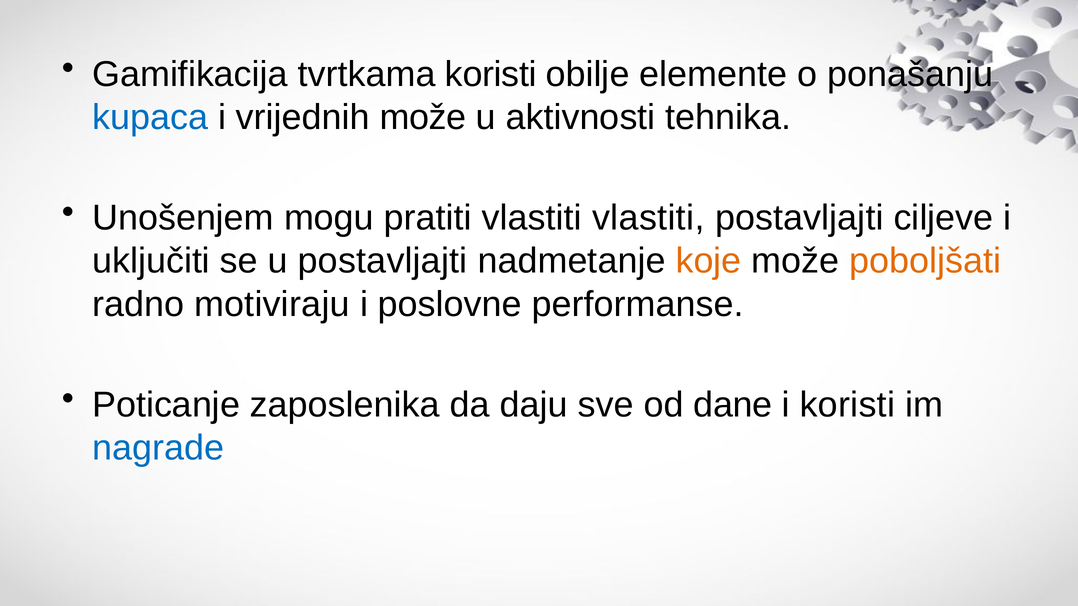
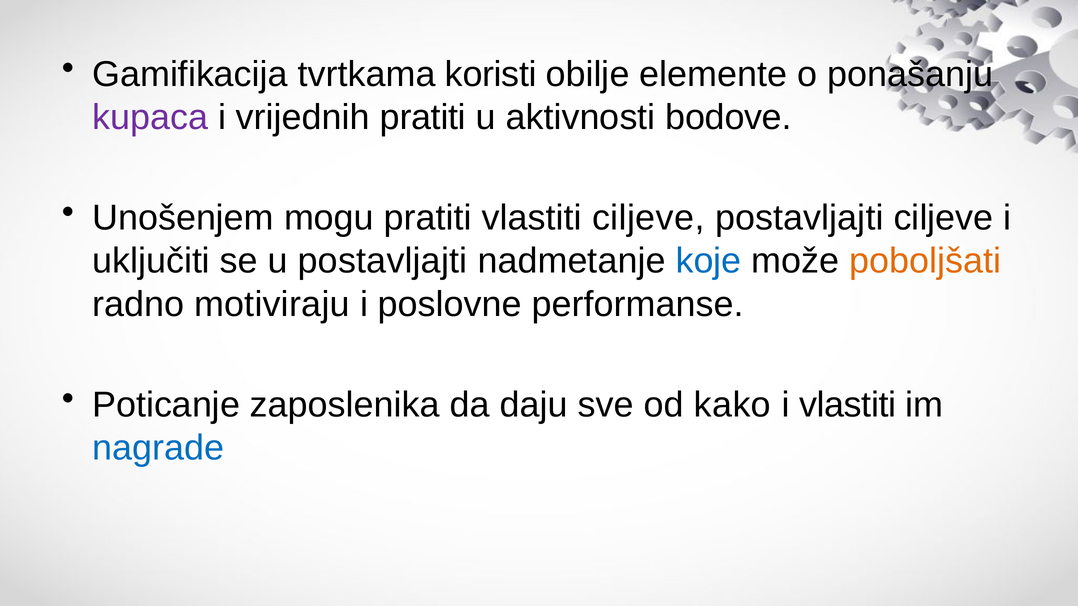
kupaca colour: blue -> purple (150, 117)
vrijednih može: može -> pratiti (423, 117)
tehnika: tehnika -> bodove (729, 117)
vlastiti vlastiti: vlastiti -> ciljeve (648, 218)
koje colour: orange -> blue (708, 261)
dane: dane -> kako (732, 405)
i koristi: koristi -> vlastiti (848, 405)
